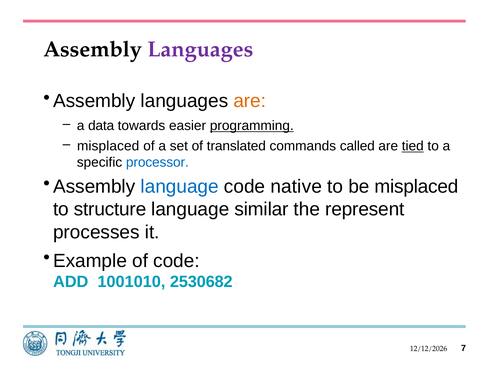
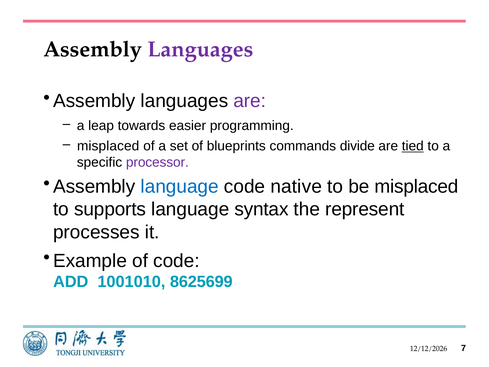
are colour: orange -> purple (250, 101)
data: data -> leap (101, 126)
programming underline: present -> none (252, 126)
translated: translated -> blueprints (236, 146)
called: called -> divide (357, 146)
processor colour: blue -> purple (157, 162)
structure: structure -> supports (110, 209)
similar: similar -> syntax (262, 209)
2530682: 2530682 -> 8625699 (201, 282)
